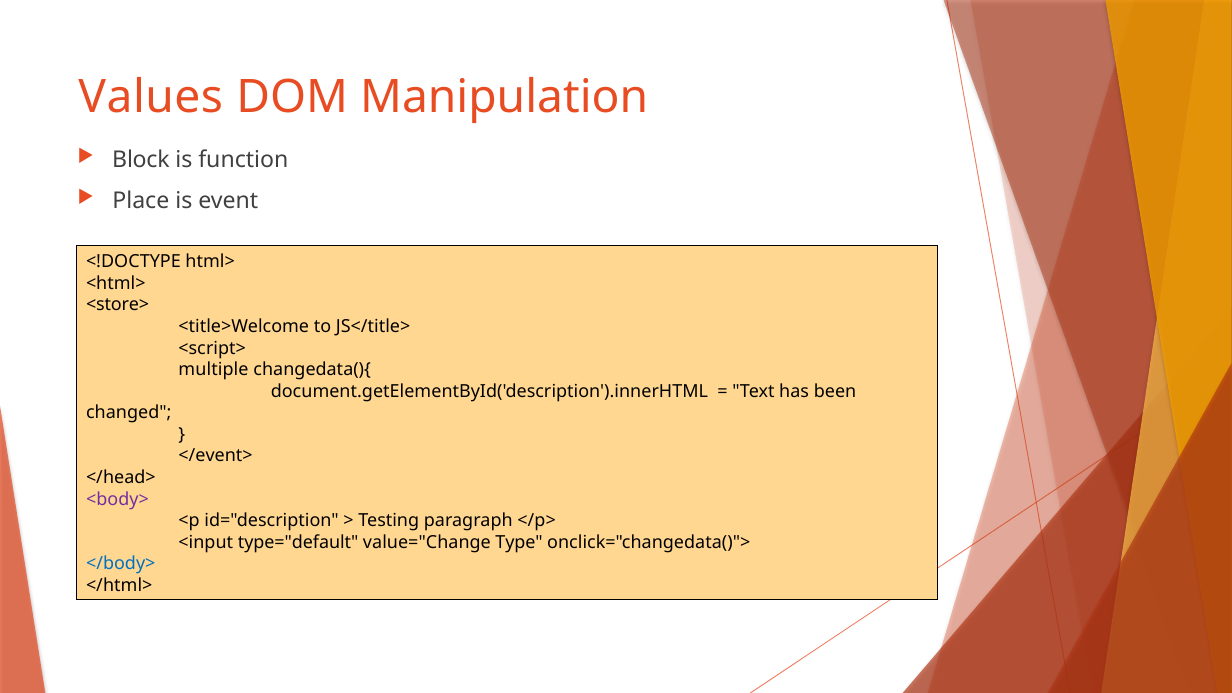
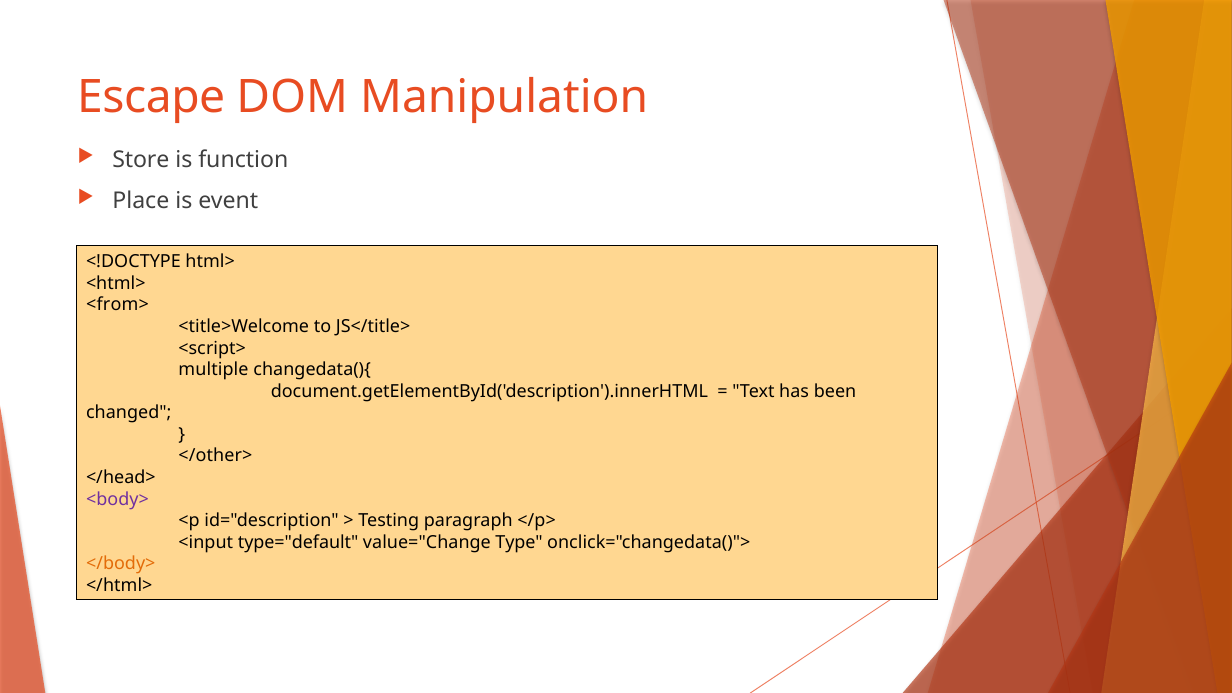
Values: Values -> Escape (151, 97)
Block: Block -> Store (141, 160)
<store>: <store> -> <from> (117, 305)
</event>: </event> -> </other> (215, 456)
</body> colour: blue -> orange (121, 564)
